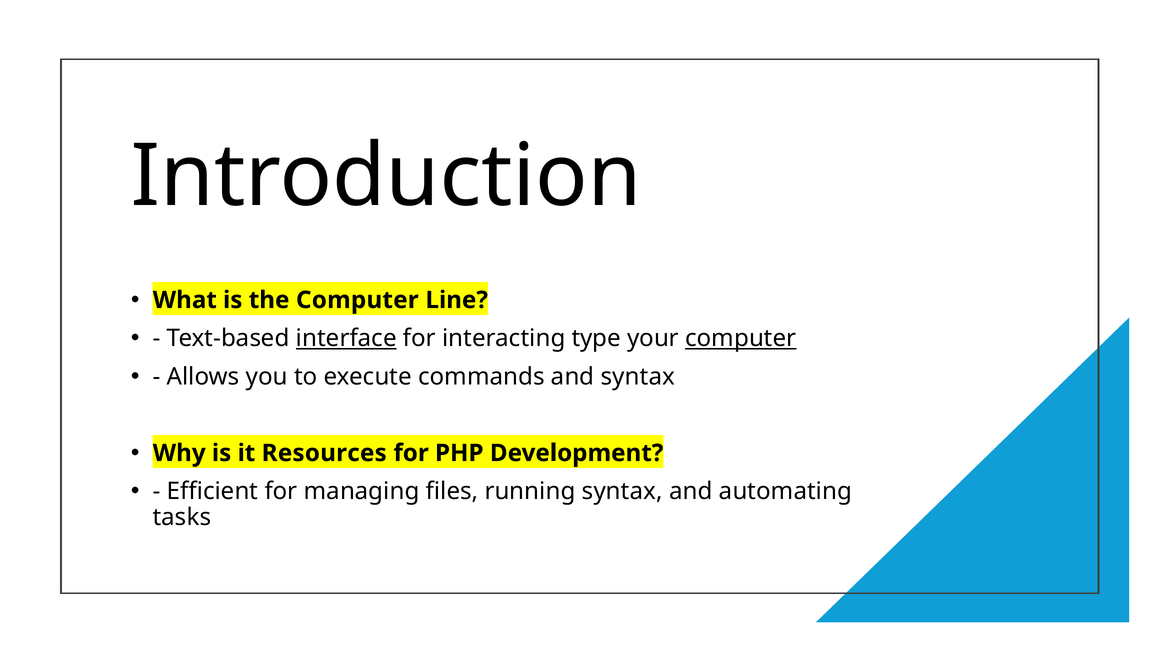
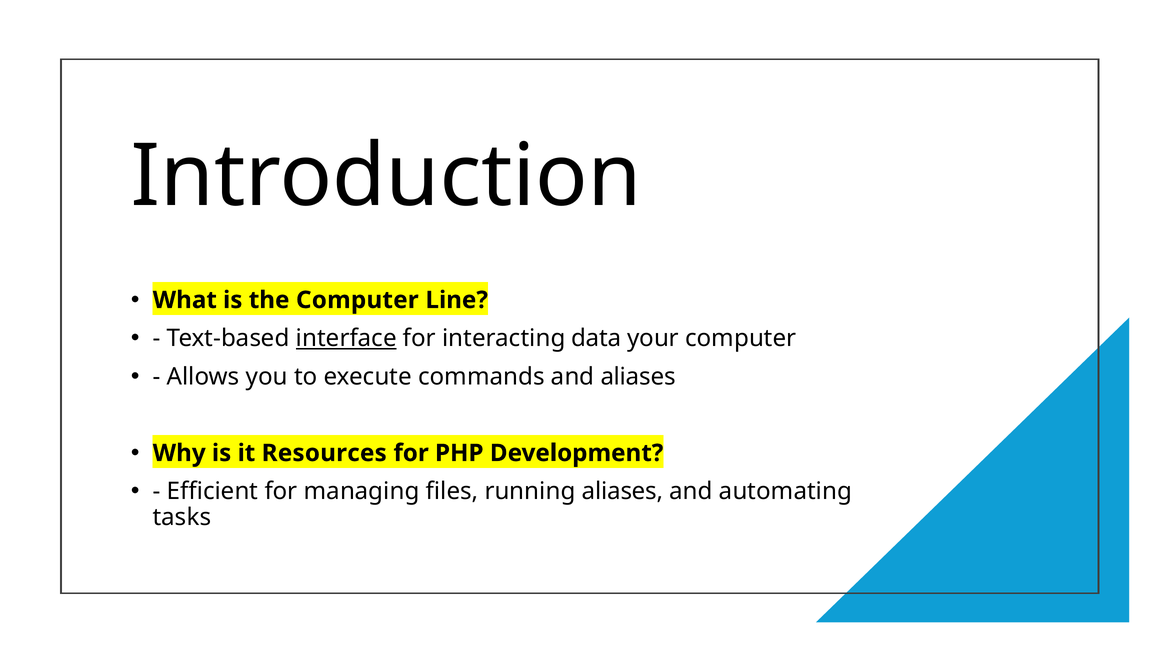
type: type -> data (596, 338)
computer underline: present -> none (741, 338)
and syntax: syntax -> aliases (638, 376)
running syntax: syntax -> aliases (623, 491)
